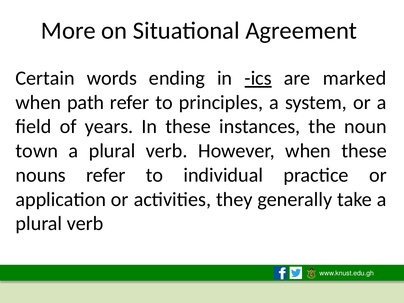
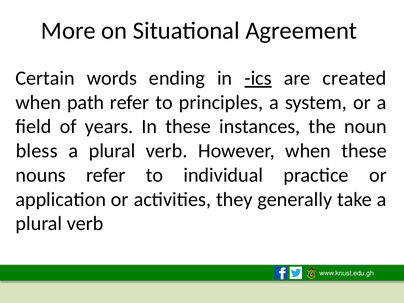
marked: marked -> created (355, 78)
town: town -> bless (37, 151)
